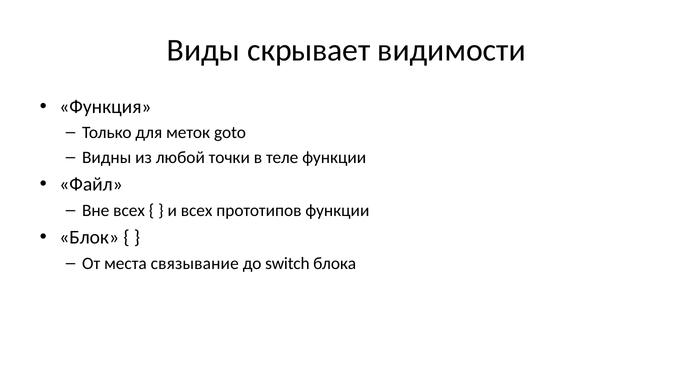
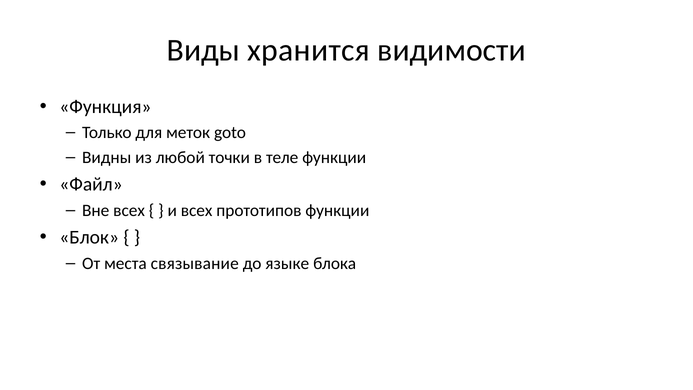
скрывает: скрывает -> хранится (309, 50)
switch: switch -> языке (287, 263)
